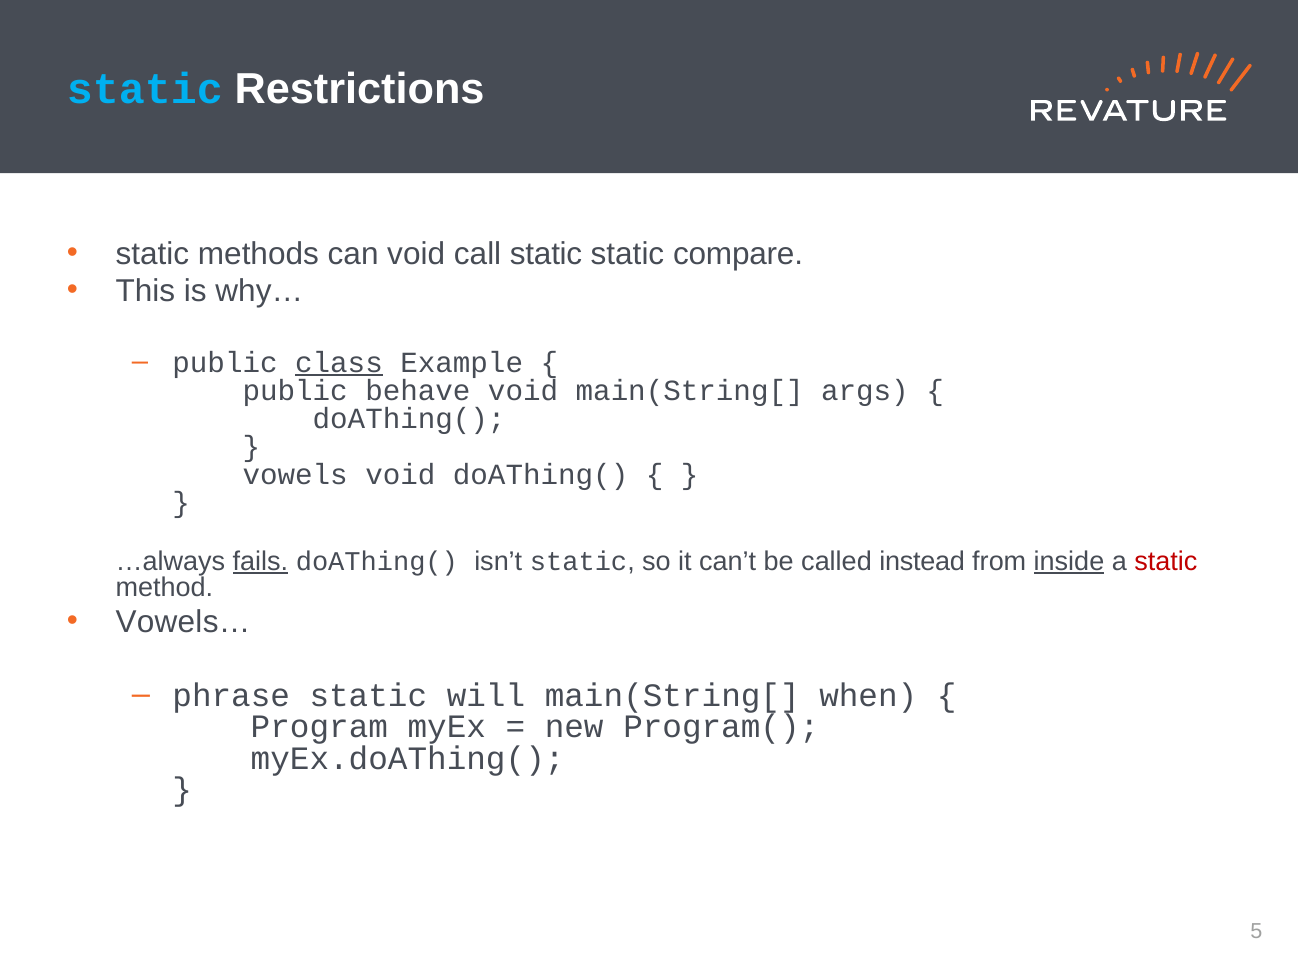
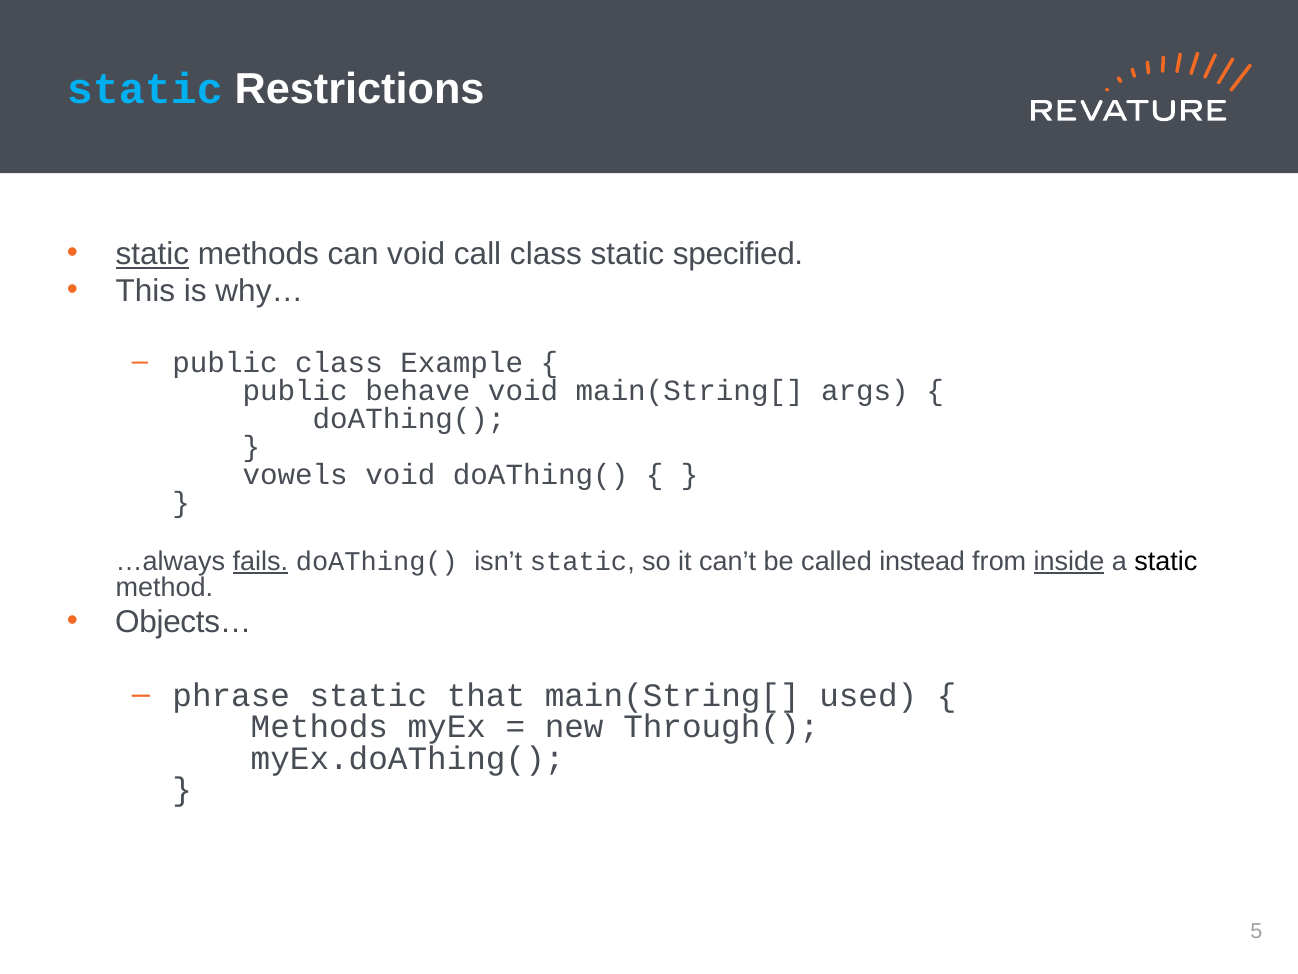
static underline: none -> present (152, 254)
call static: static -> class (546, 254)
compare: compare -> specified (738, 254)
class underline: present -> none (339, 362)
static colour: red -> black (1166, 561)
Vowels…: Vowels… -> Objects… (183, 621)
will: will -> that (486, 695)
when: when -> used (868, 695)
Program: Program -> Methods (319, 727)
Program(: Program( -> Through( (721, 727)
